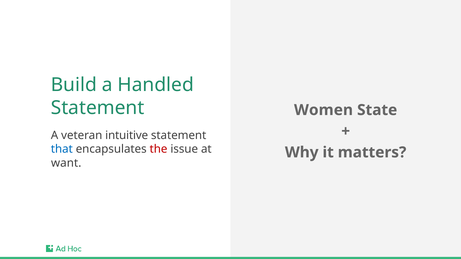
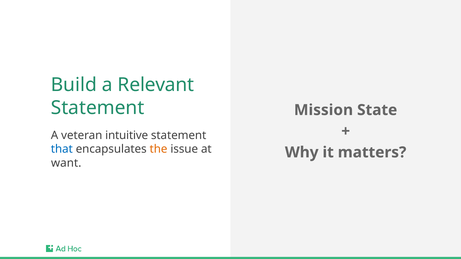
Handled: Handled -> Relevant (156, 85)
Women: Women -> Mission (324, 110)
the colour: red -> orange (159, 149)
